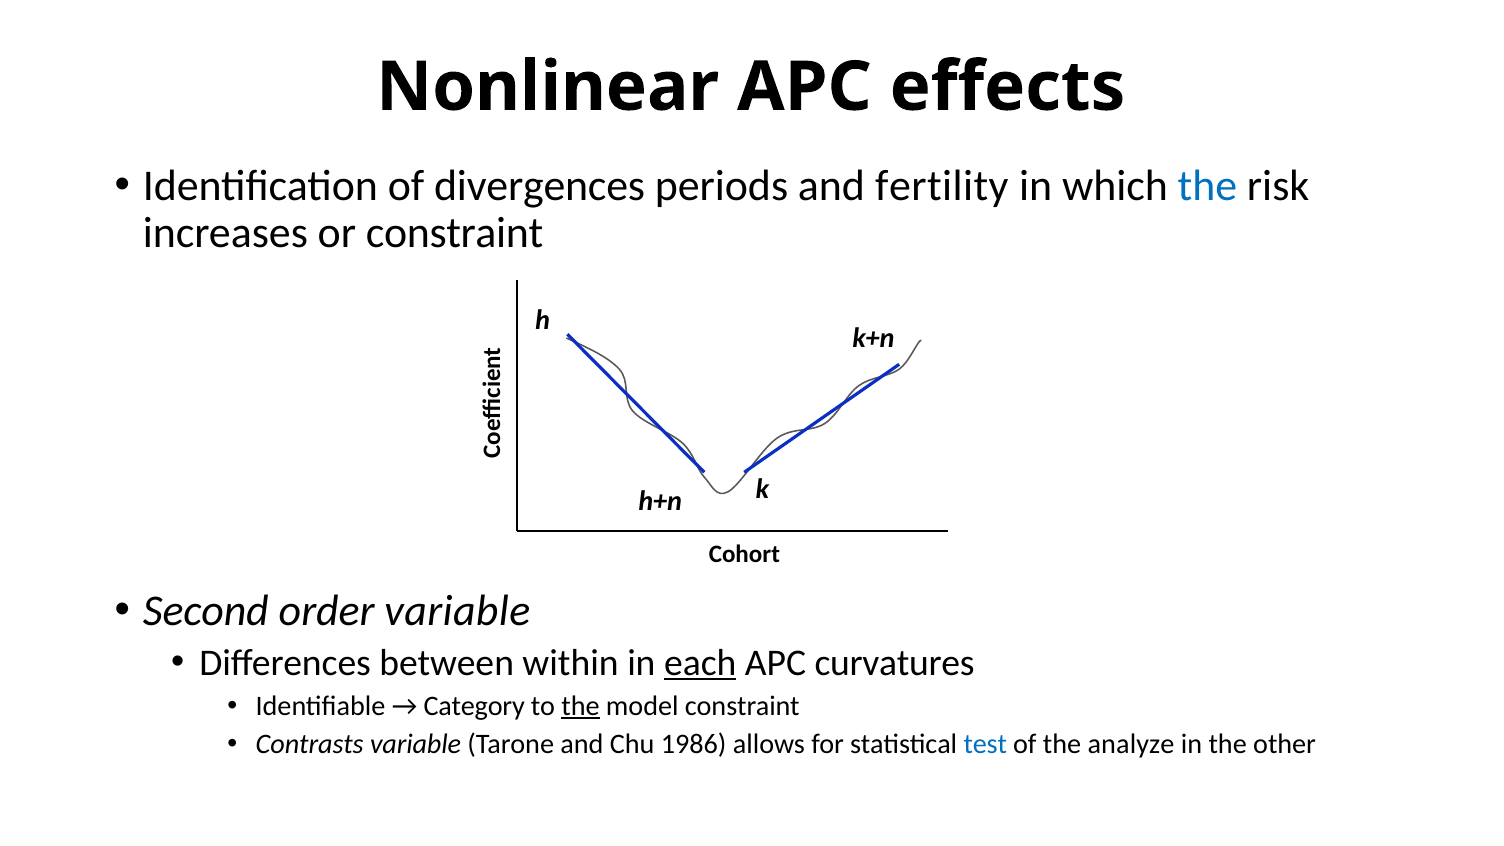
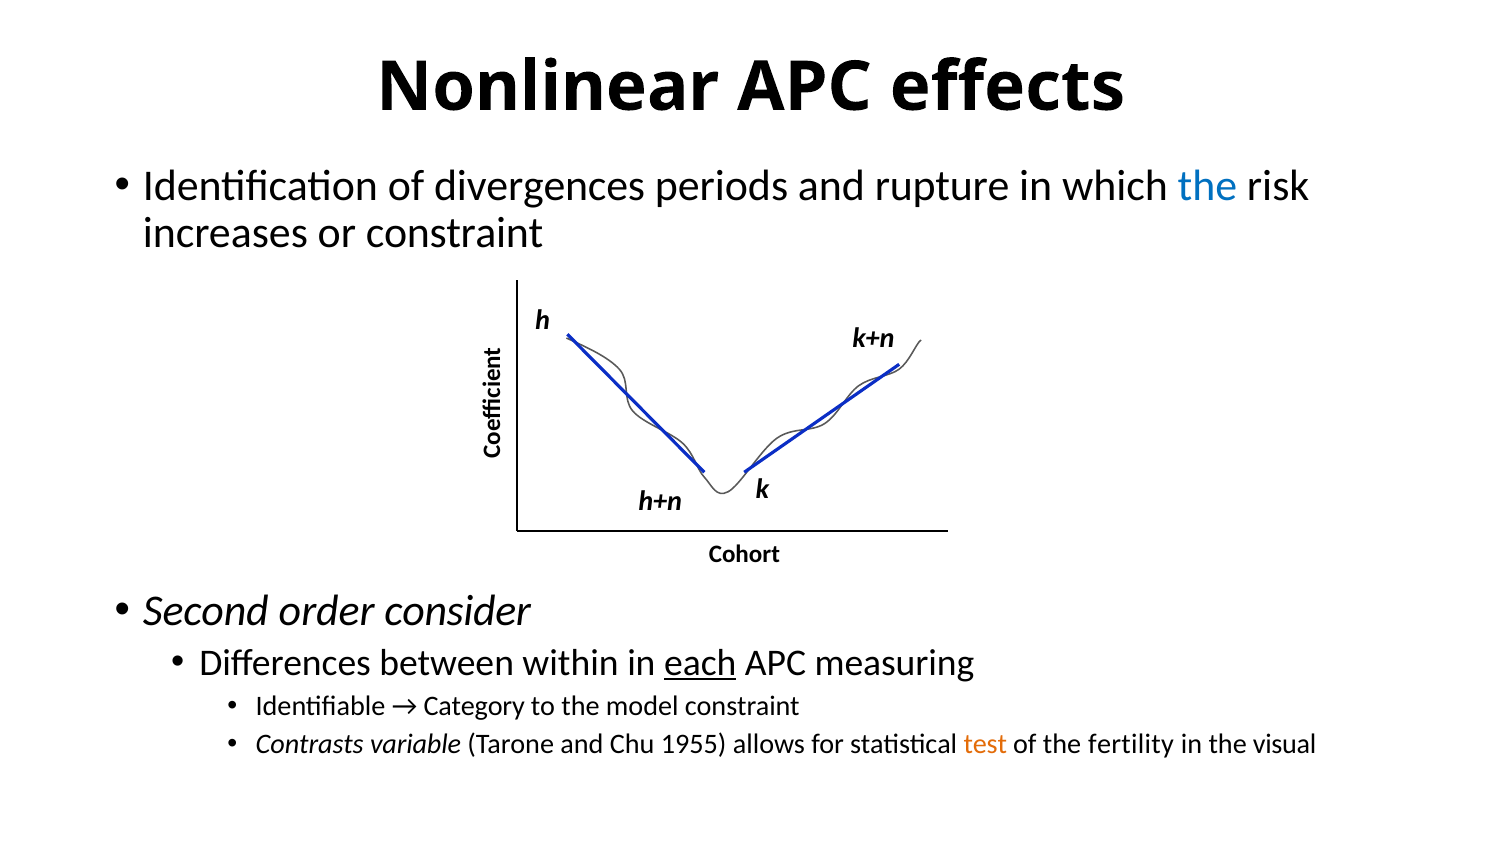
fertility: fertility -> rupture (942, 186)
order variable: variable -> consider (458, 611)
curvatures: curvatures -> measuring (894, 663)
the underline: present -> none (581, 706)
1986: 1986 -> 1955 (694, 744)
test colour: blue -> orange (985, 744)
analyze: analyze -> fertility (1131, 744)
other: other -> visual (1285, 744)
